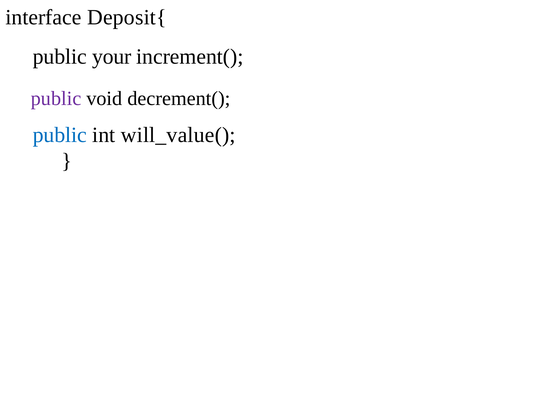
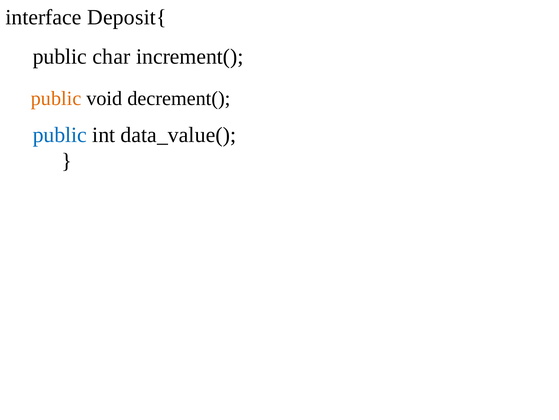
your: your -> char (111, 56)
public colour: purple -> orange (56, 98)
will_value(: will_value( -> data_value( (178, 135)
